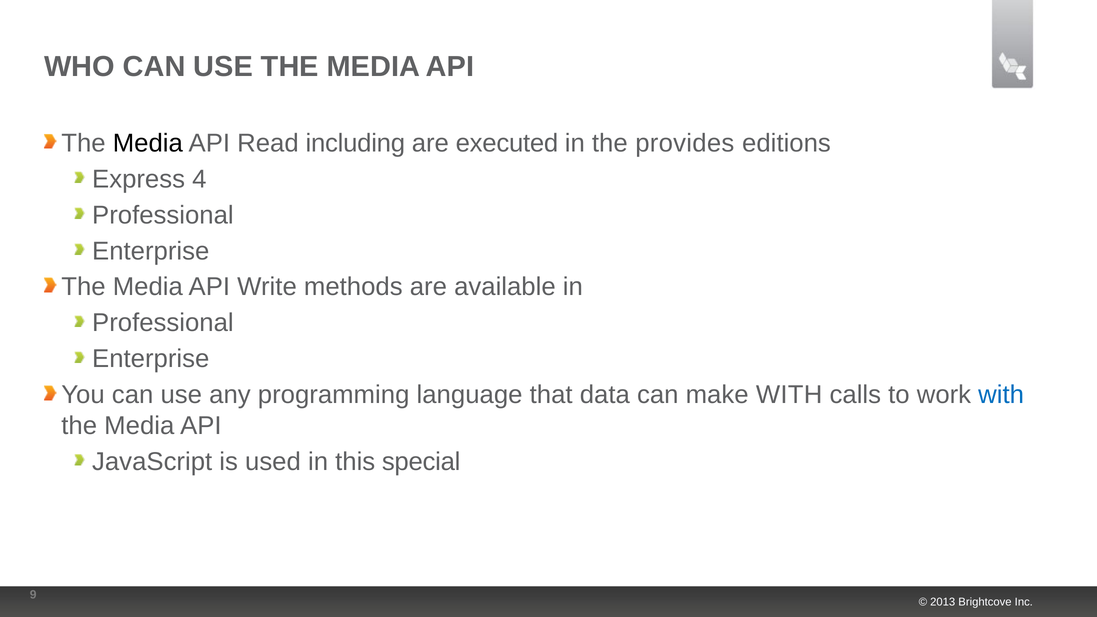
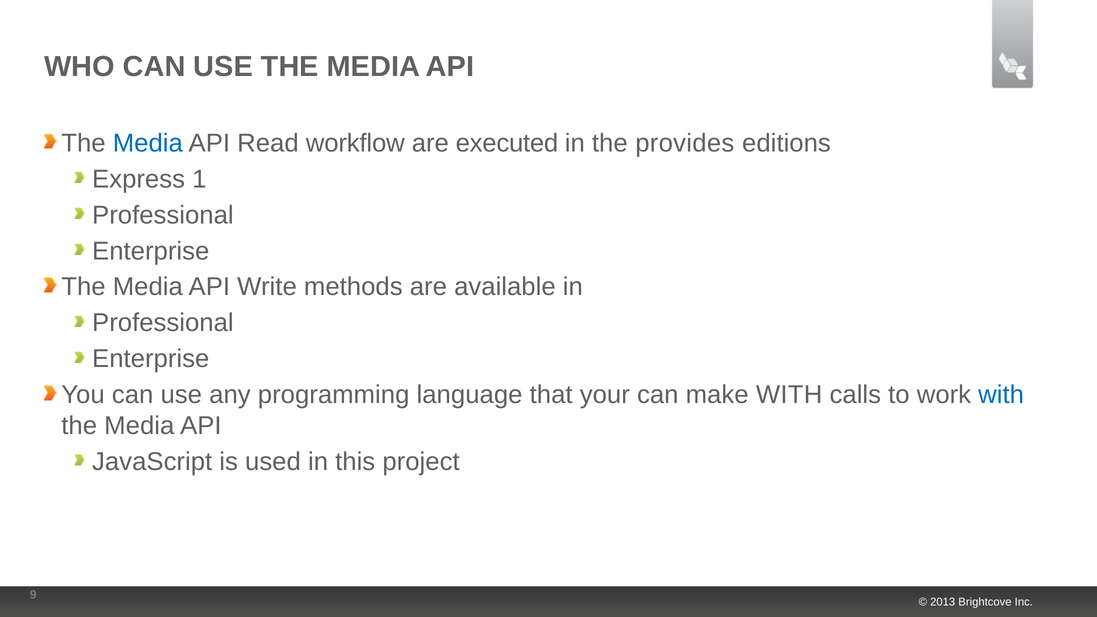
Media colour: black -> blue (148, 143)
including: including -> workflow (355, 143)
4: 4 -> 1 (199, 179)
data: data -> your (605, 395)
special: special -> project (421, 462)
